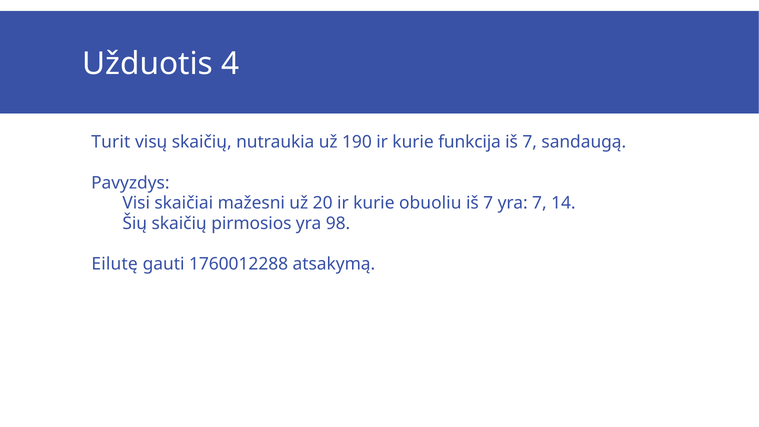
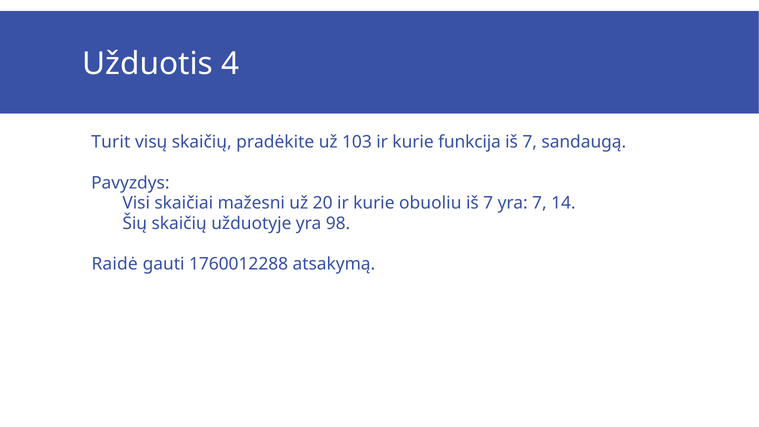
nutraukia: nutraukia -> pradėkite (275, 142)
190: 190 -> 103 (357, 142)
pirmosios: pirmosios -> užduotyje (251, 224)
Eilutę: Eilutę -> Raidė (115, 264)
